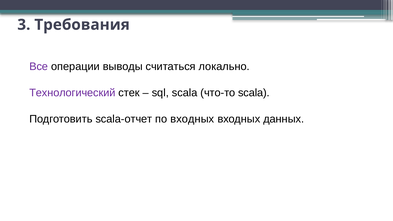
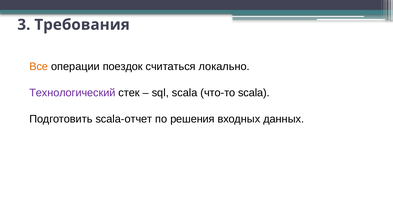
Все colour: purple -> orange (39, 67)
выводы: выводы -> поездок (123, 67)
по входных: входных -> решения (192, 119)
